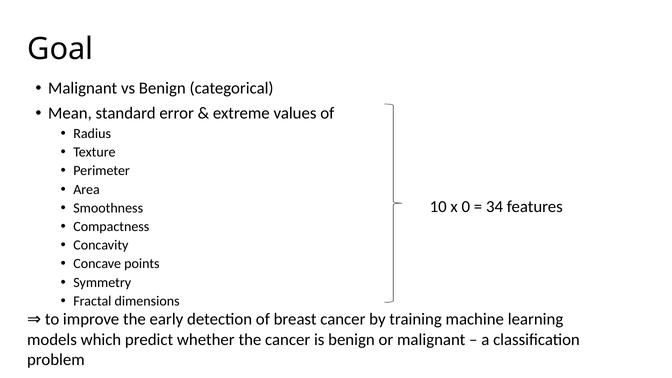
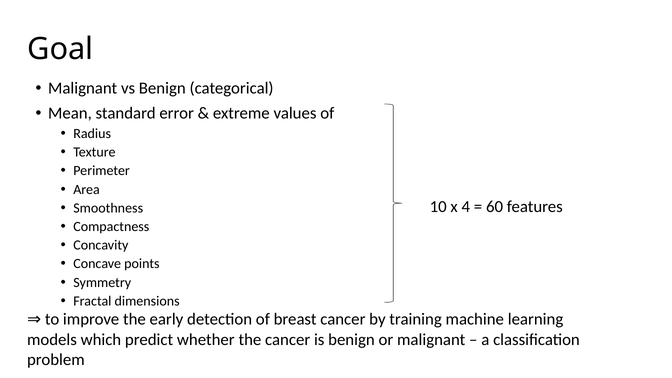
0: 0 -> 4 (466, 207)
34: 34 -> 60 (495, 207)
